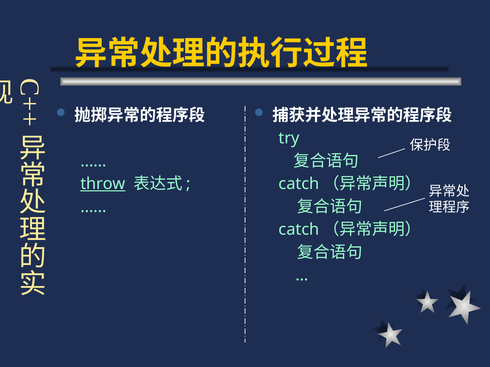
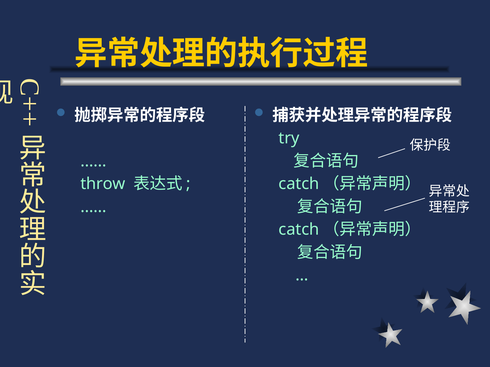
throw underline: present -> none (103, 184)
